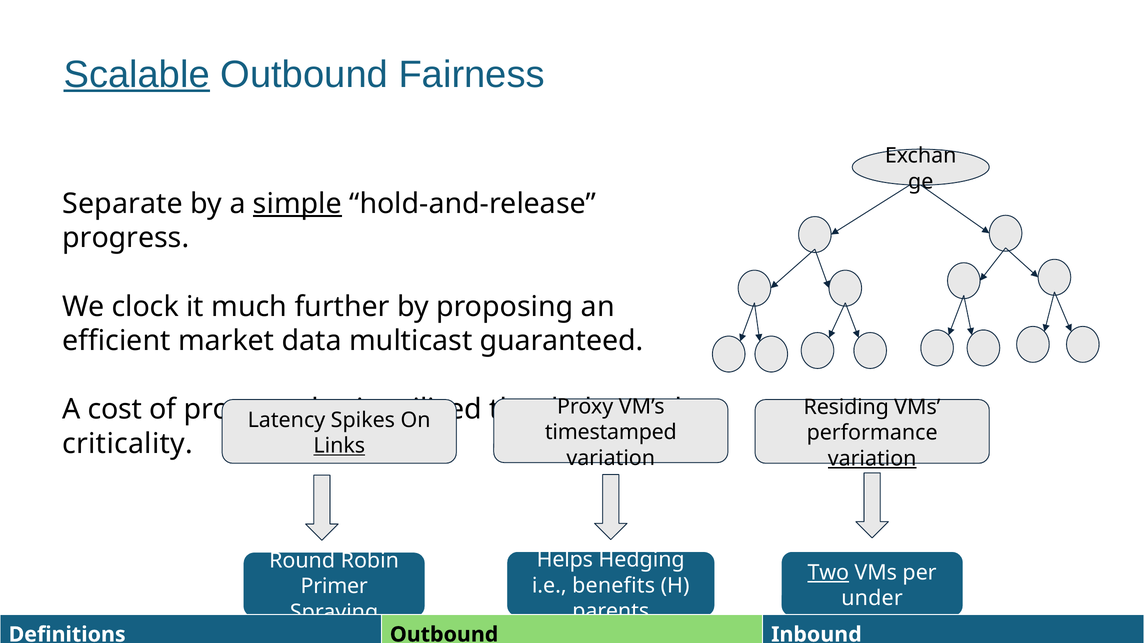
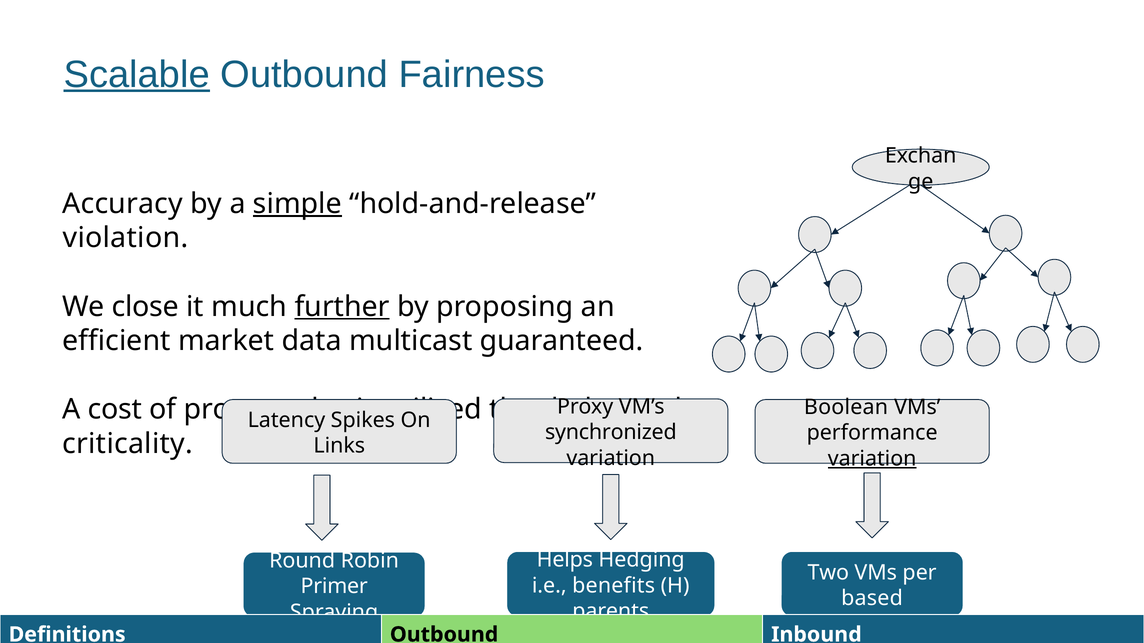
Separate: Separate -> Accuracy (123, 204)
progress: progress -> violation (126, 238)
clock: clock -> close (145, 307)
further underline: none -> present (342, 307)
Residing: Residing -> Boolean (846, 407)
timestamped: timestamped -> synchronized (611, 433)
Links underline: present -> none (339, 446)
Two underline: present -> none (828, 573)
under: under -> based (872, 599)
